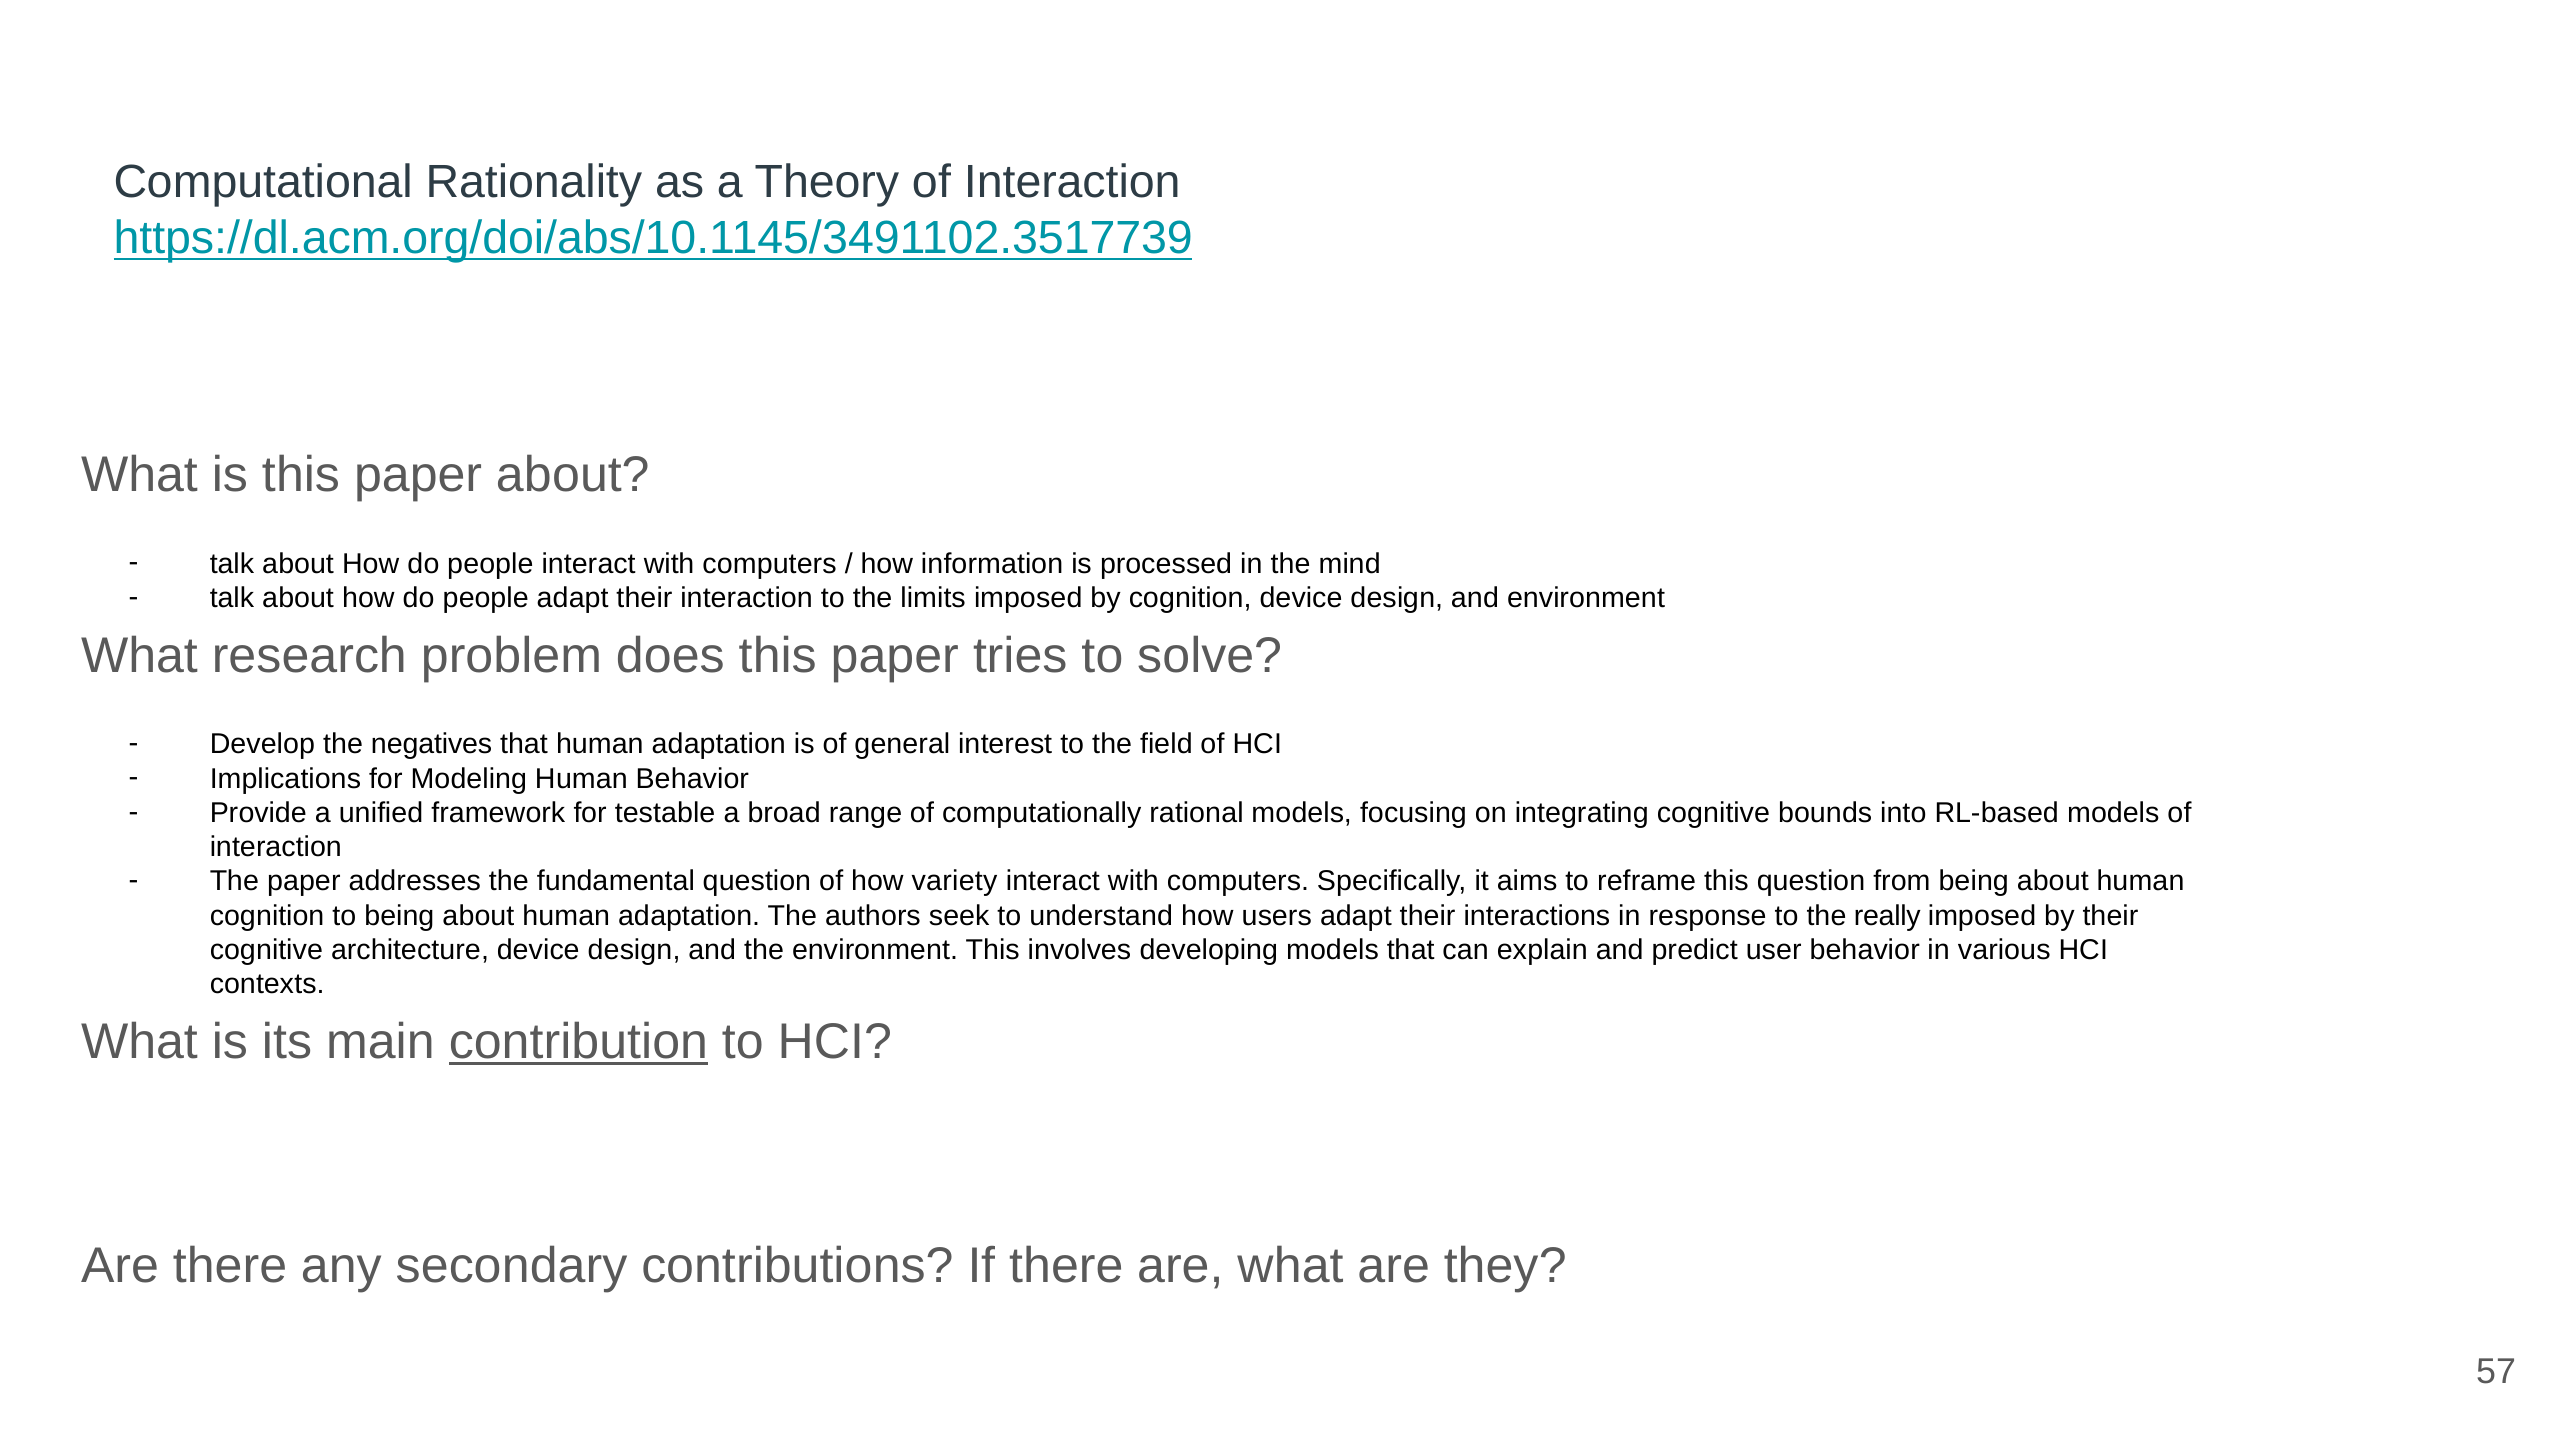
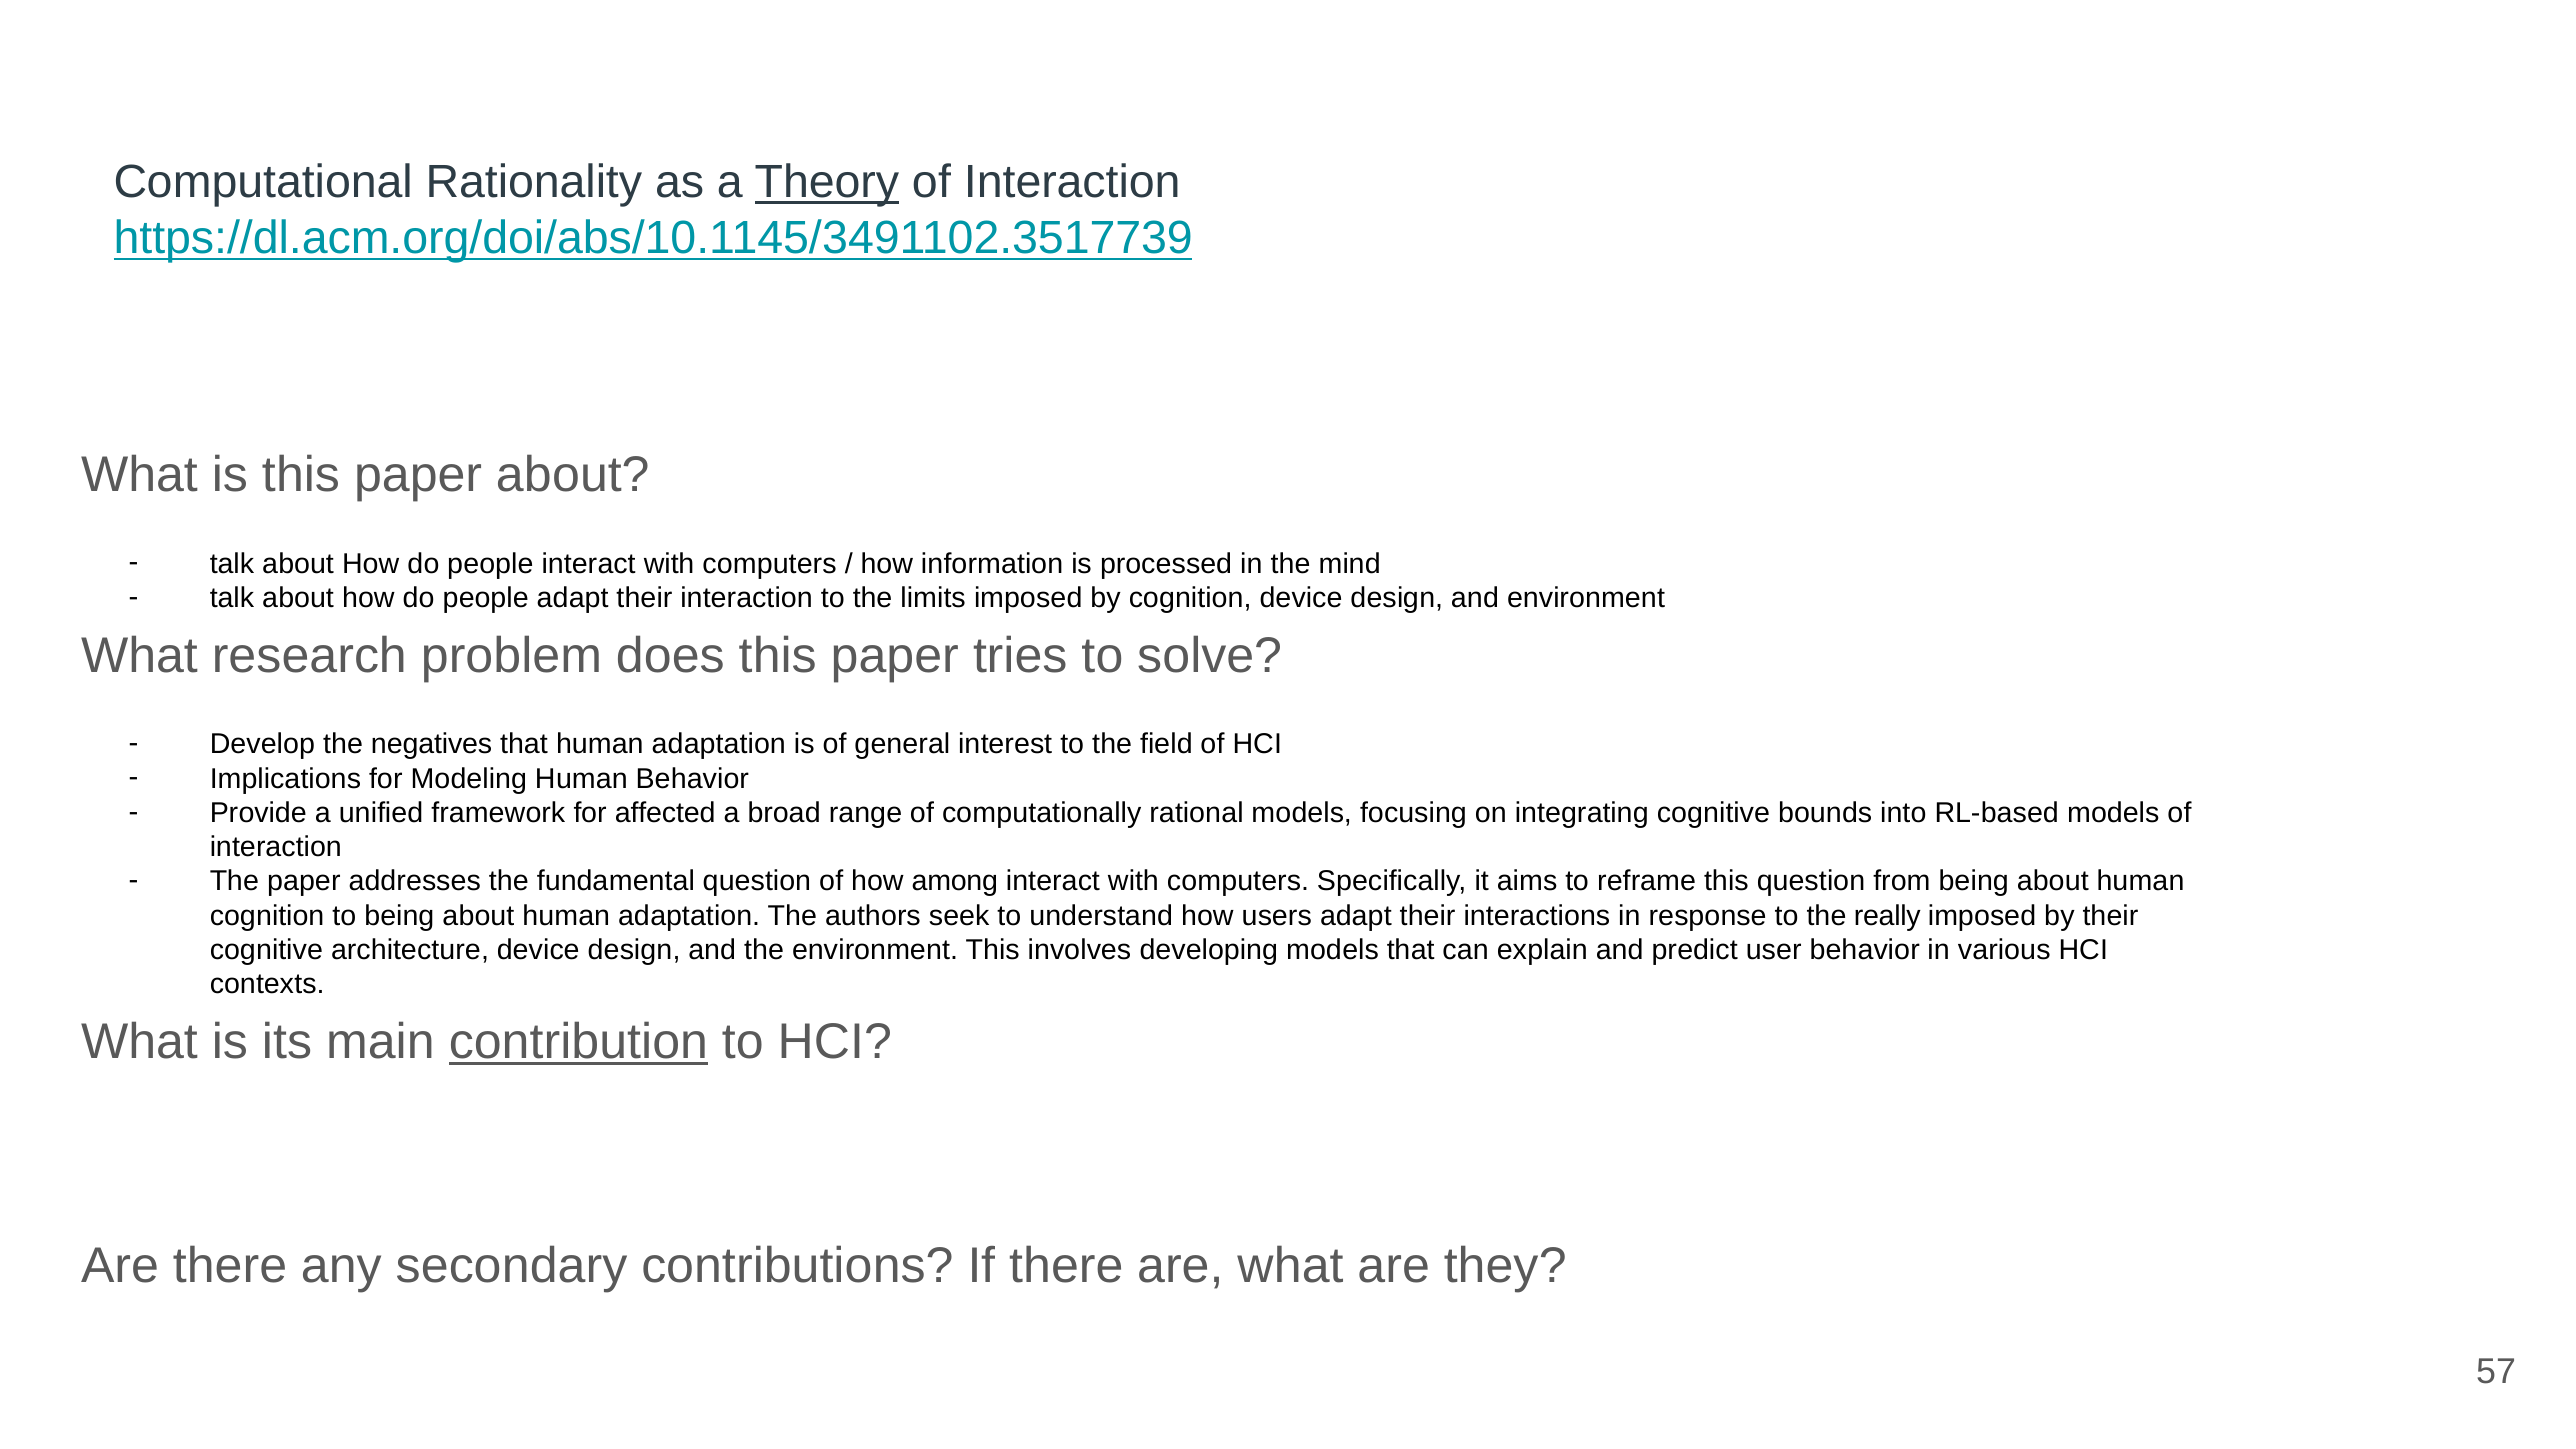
Theory underline: none -> present (827, 182)
testable: testable -> affected (665, 813)
variety: variety -> among (955, 882)
